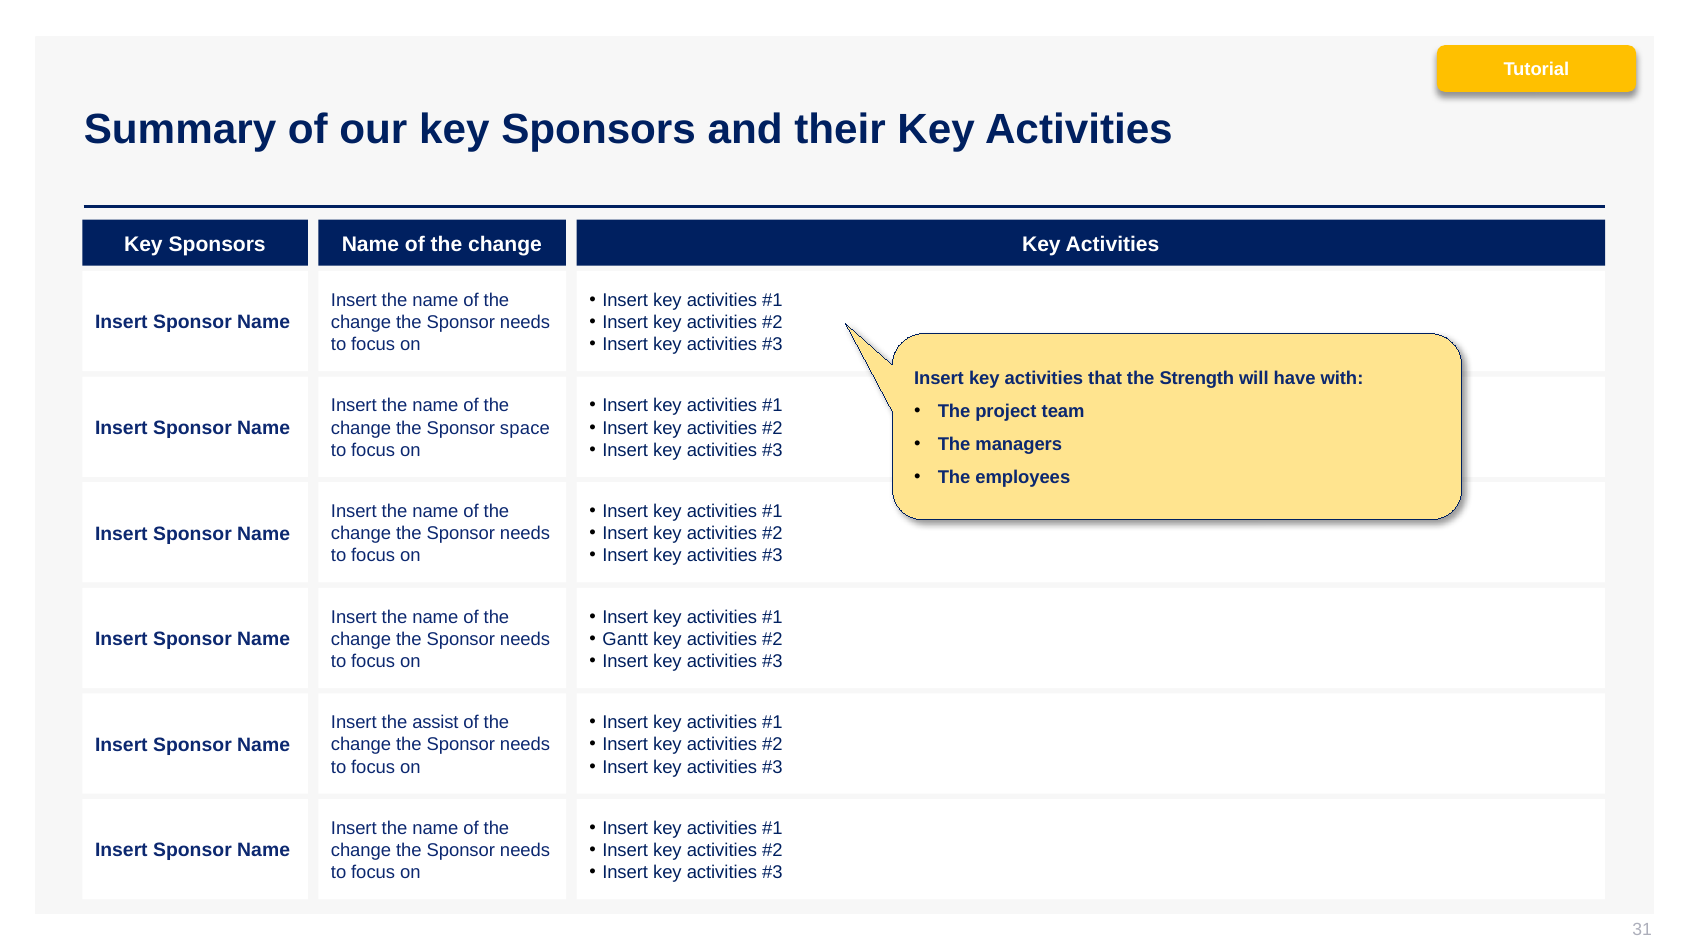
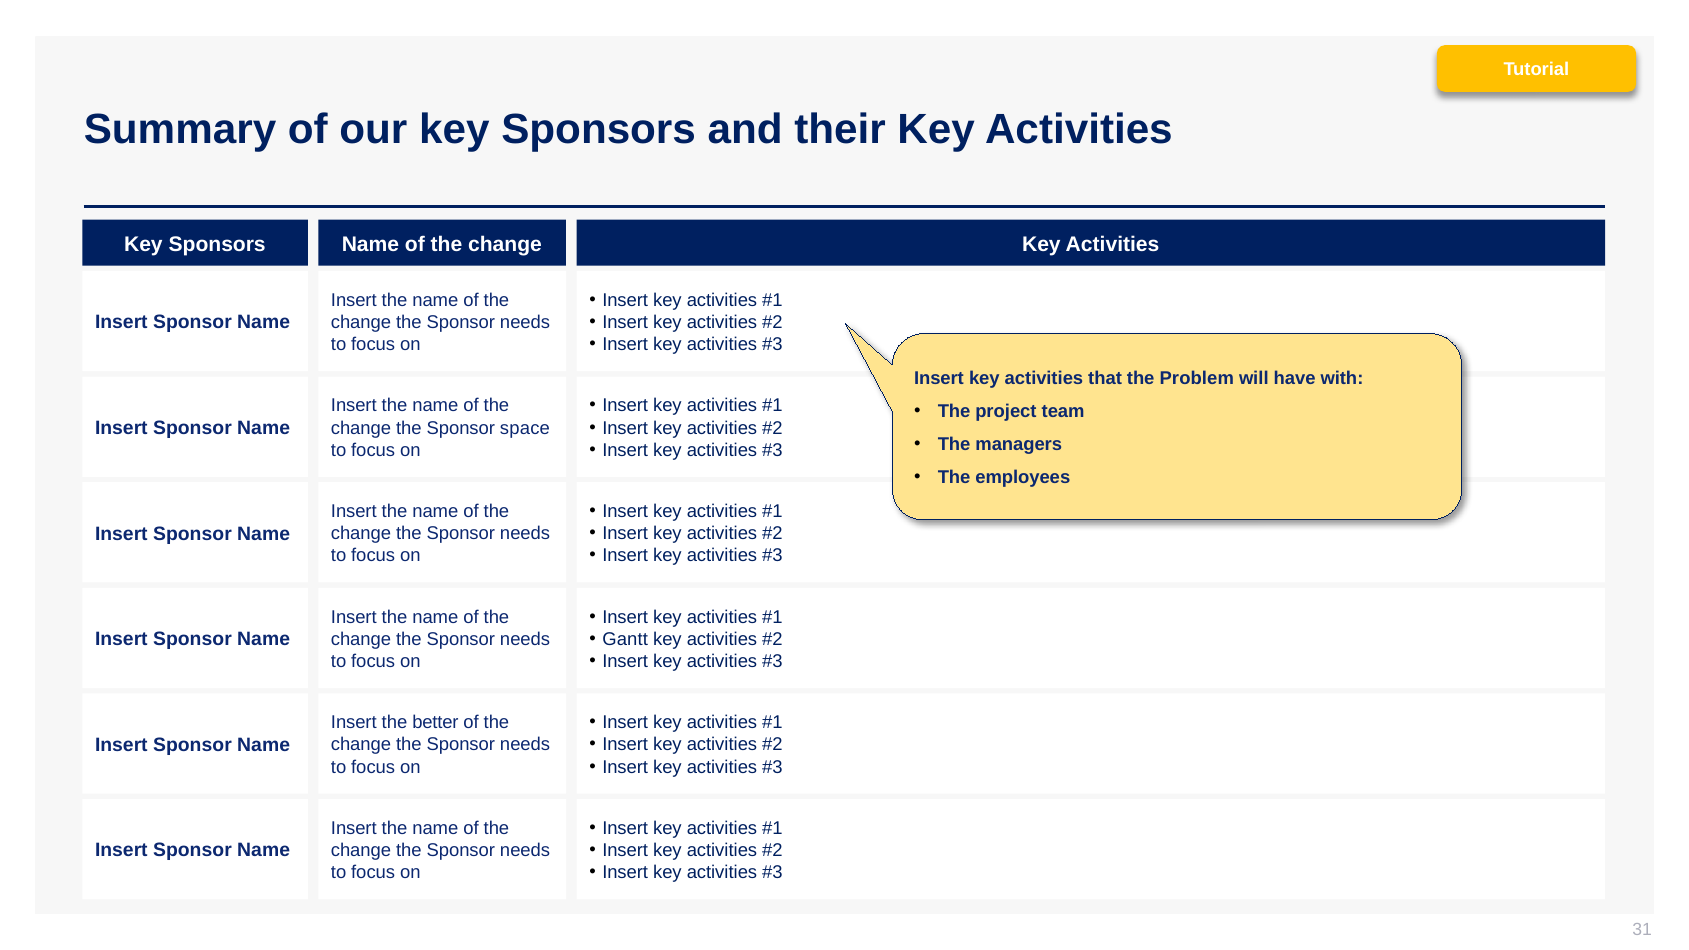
Strength: Strength -> Problem (1197, 379)
assist: assist -> better (435, 723)
